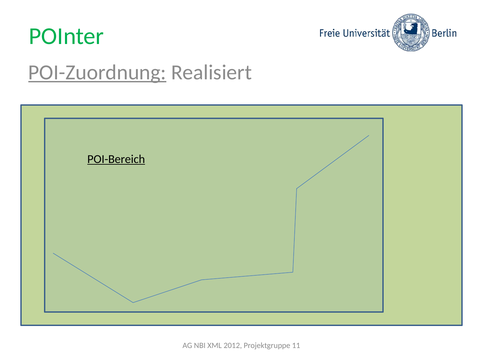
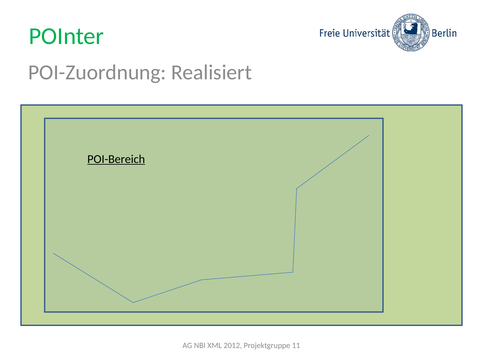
POI-Zuordnung underline: present -> none (97, 72)
